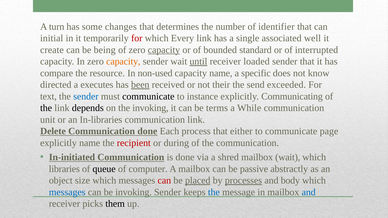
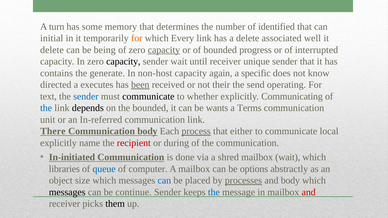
changes: changes -> memory (121, 27)
identifier: identifier -> identified (276, 27)
for colour: red -> orange (137, 38)
a single: single -> delete (248, 38)
create: create -> delete (52, 50)
standard: standard -> progress (255, 50)
capacity colour: orange -> black (123, 62)
until underline: present -> none (198, 62)
loaded: loaded -> unique (257, 62)
compare: compare -> contains (57, 73)
resource: resource -> generate (107, 73)
non-used: non-used -> non-host (155, 73)
capacity name: name -> again (221, 73)
exceeded: exceeded -> operating (286, 85)
instance: instance -> whether (202, 96)
the colour: black -> blue (46, 108)
the invoking: invoking -> bounded (150, 108)
terms: terms -> wants (217, 108)
While: While -> Terms (249, 108)
In-libraries: In-libraries -> In-referred (101, 120)
Delete: Delete -> There (53, 131)
Communication done: done -> body (147, 131)
process underline: none -> present (196, 131)
page: page -> local (329, 131)
queue colour: black -> blue (104, 169)
passive: passive -> options (254, 169)
can colour: red -> blue (164, 181)
placed underline: present -> none (198, 181)
messages colour: blue -> black (67, 192)
be invoking: invoking -> continue (133, 192)
and colour: blue -> red (309, 192)
